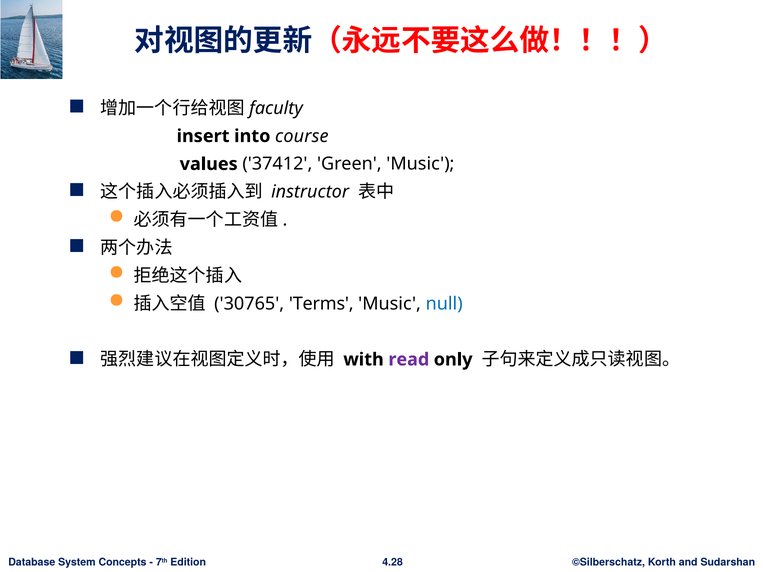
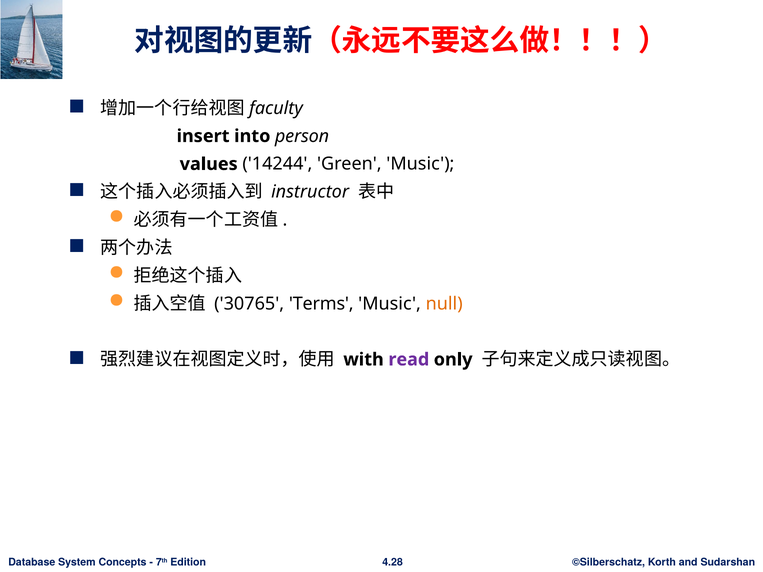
course: course -> person (302, 136)
37412: 37412 -> 14244 (277, 164)
null colour: blue -> orange (444, 304)
